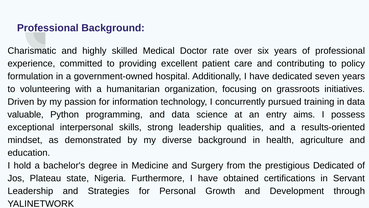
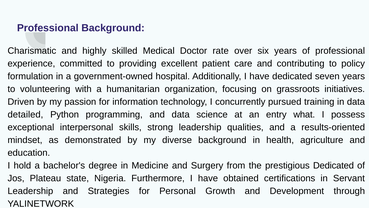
valuable: valuable -> detailed (25, 114)
aims: aims -> what (304, 114)
